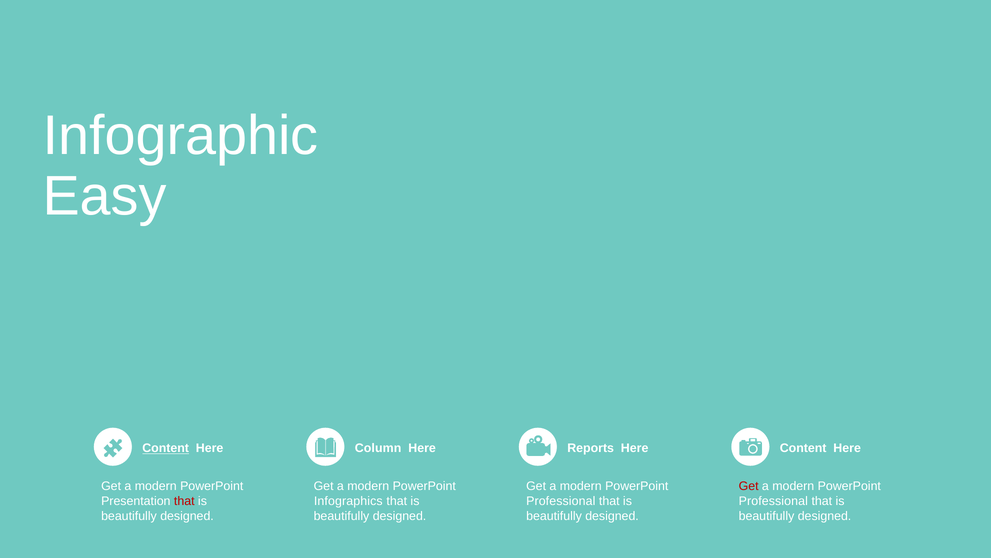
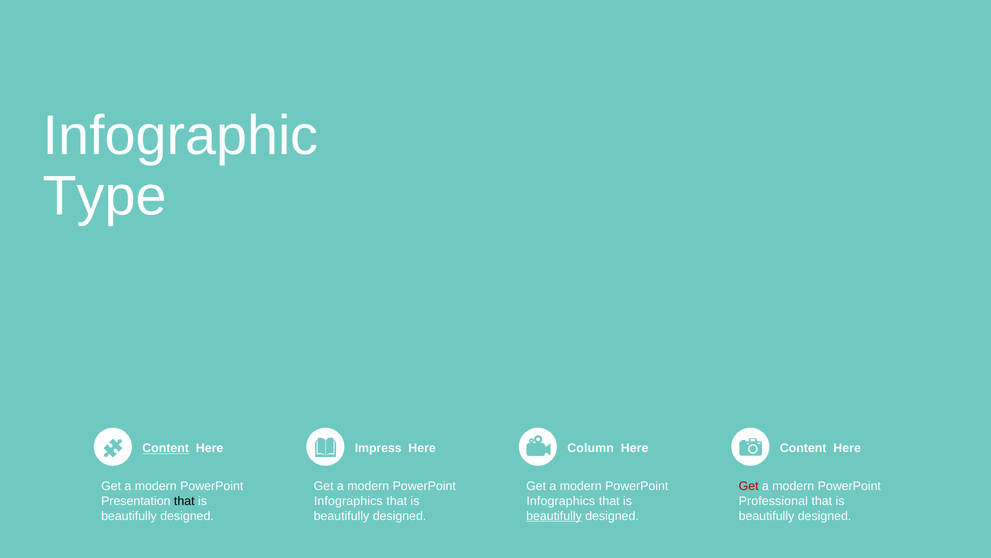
Easy: Easy -> Type (105, 196)
Column: Column -> Impress (378, 448)
Reports: Reports -> Column (591, 448)
that colour: red -> black (184, 501)
Professional: Professional -> Infographics (561, 501)
beautifully underline: none -> present (554, 515)
